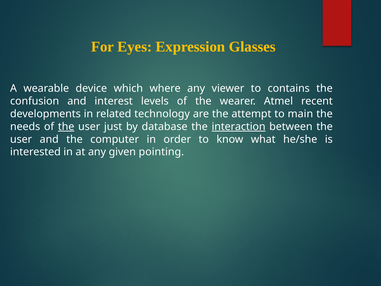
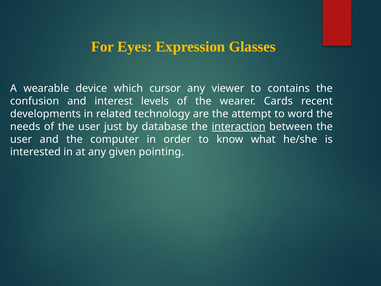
where: where -> cursor (165, 88)
Atmel: Atmel -> Cards (278, 101)
main: main -> word (300, 114)
the underline: present -> none (66, 126)
